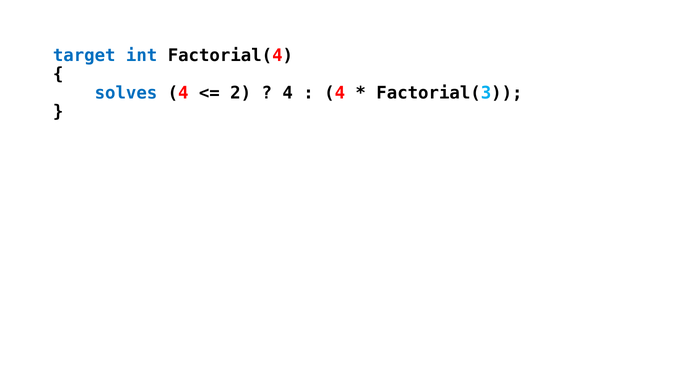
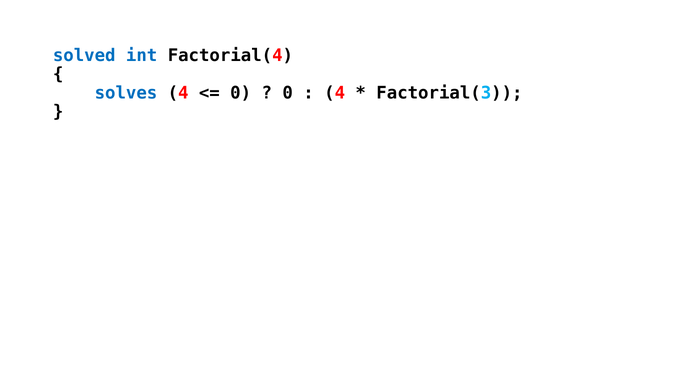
target: target -> solved (84, 55)
2: 2 -> 0 (241, 93)
4: 4 -> 0 (288, 93)
